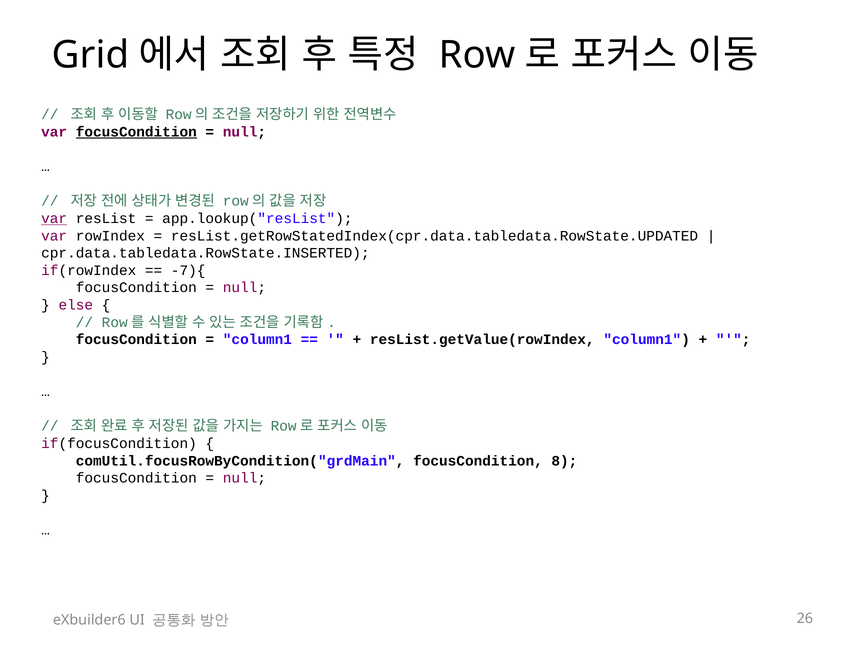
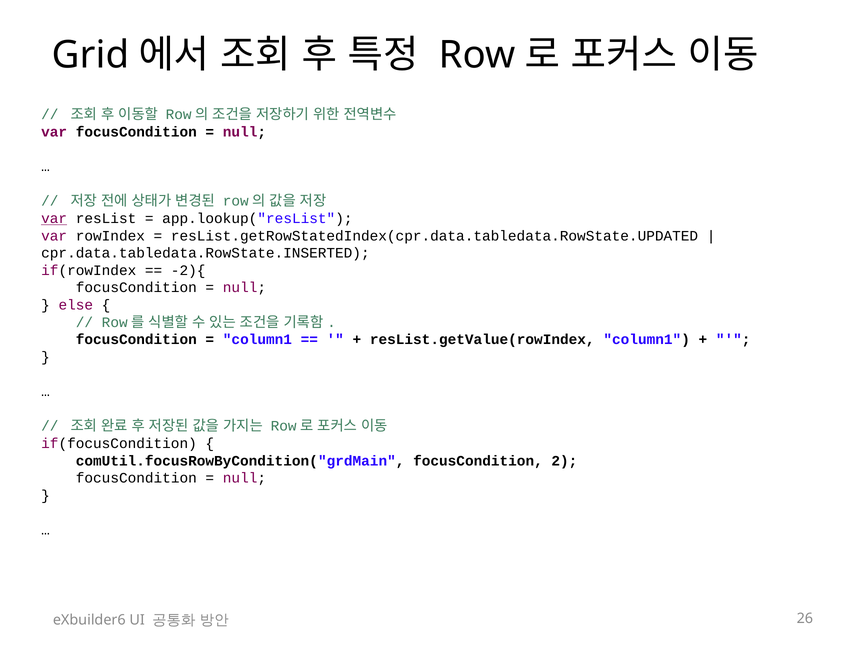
focusCondition underline: present -> none (136, 132)
-7){: -7){ -> -2){ (188, 270)
8: 8 -> 2 (564, 461)
